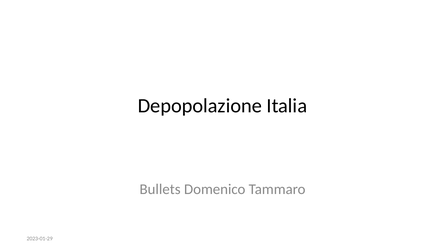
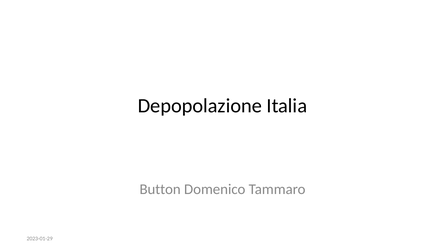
Bullets: Bullets -> Button (160, 190)
